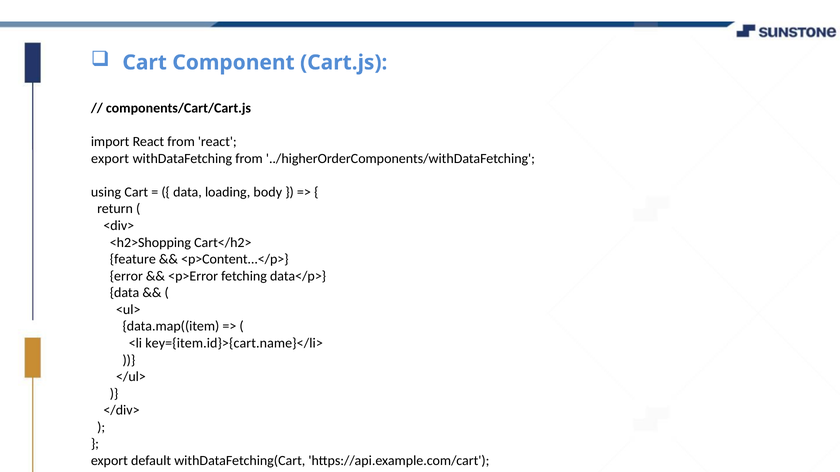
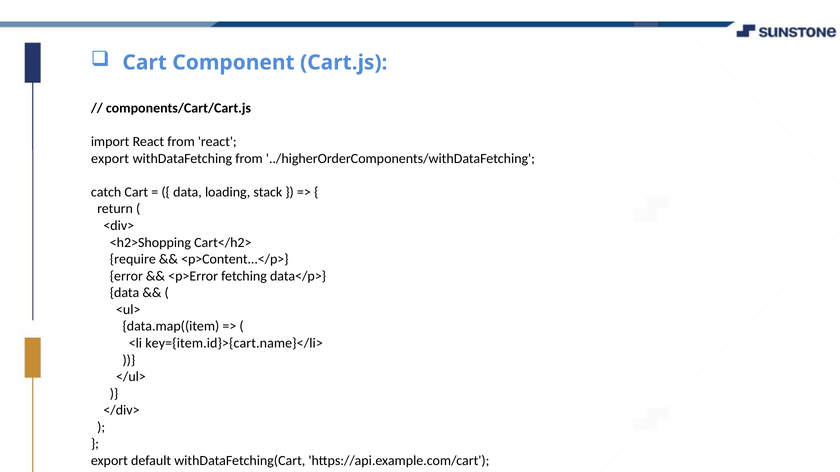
using: using -> catch (106, 192)
body: body -> stack (268, 192)
feature: feature -> require (133, 259)
